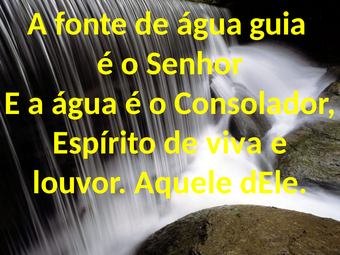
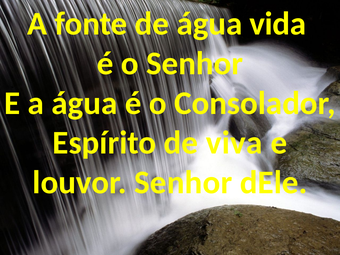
guia: guia -> vida (278, 24)
louvor Aquele: Aquele -> Senhor (183, 182)
